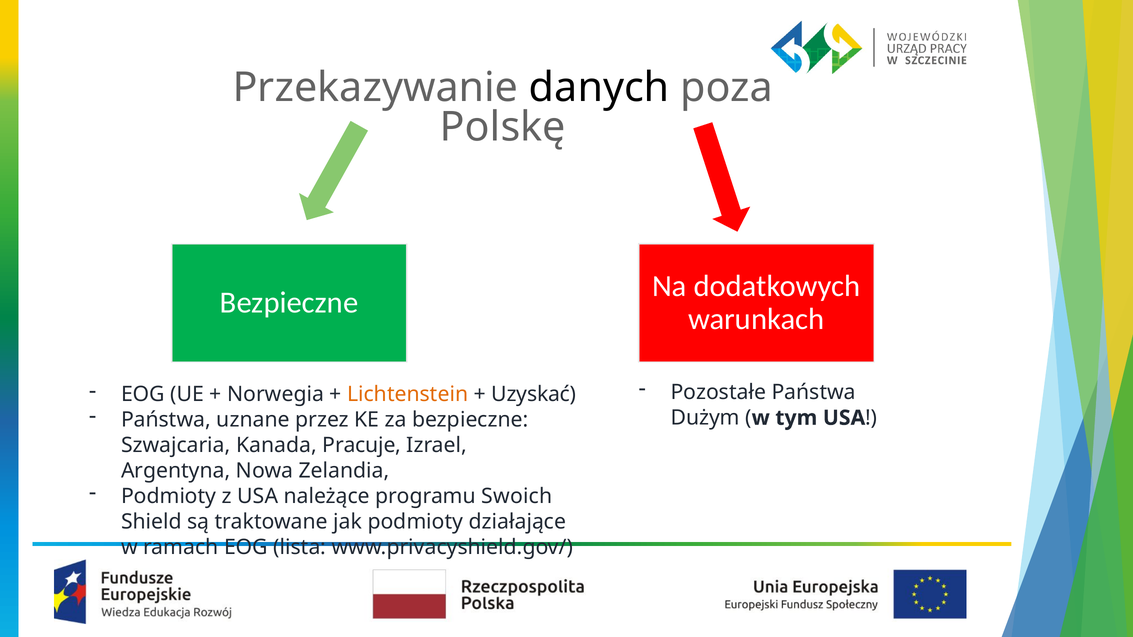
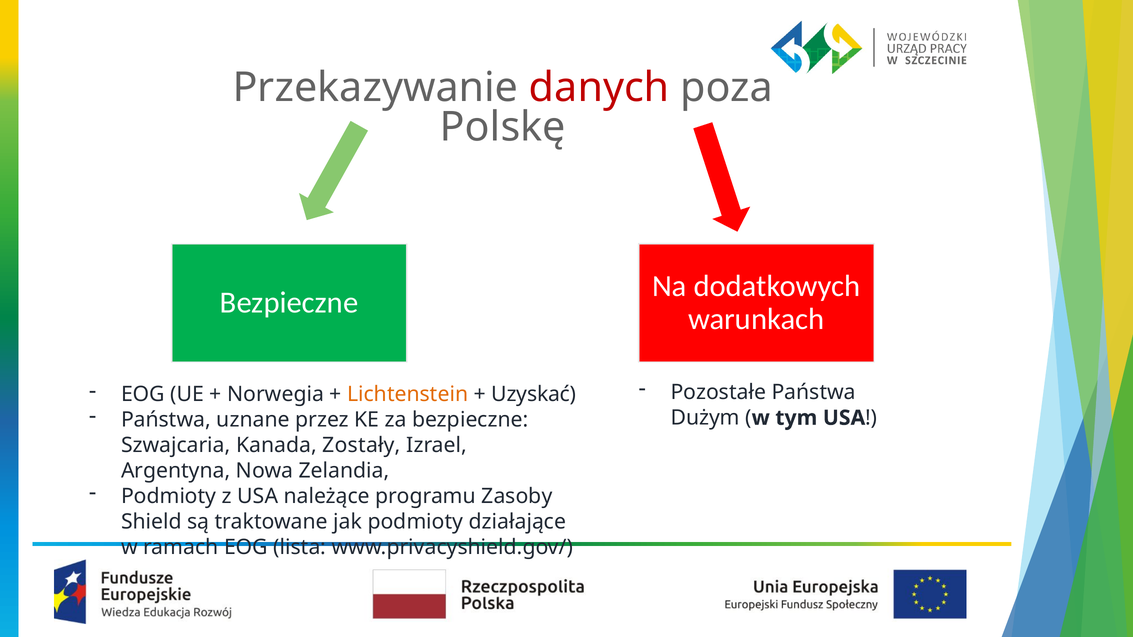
danych colour: black -> red (599, 88)
Pracuje: Pracuje -> Zostały (362, 446)
Swoich: Swoich -> Zasoby (517, 497)
